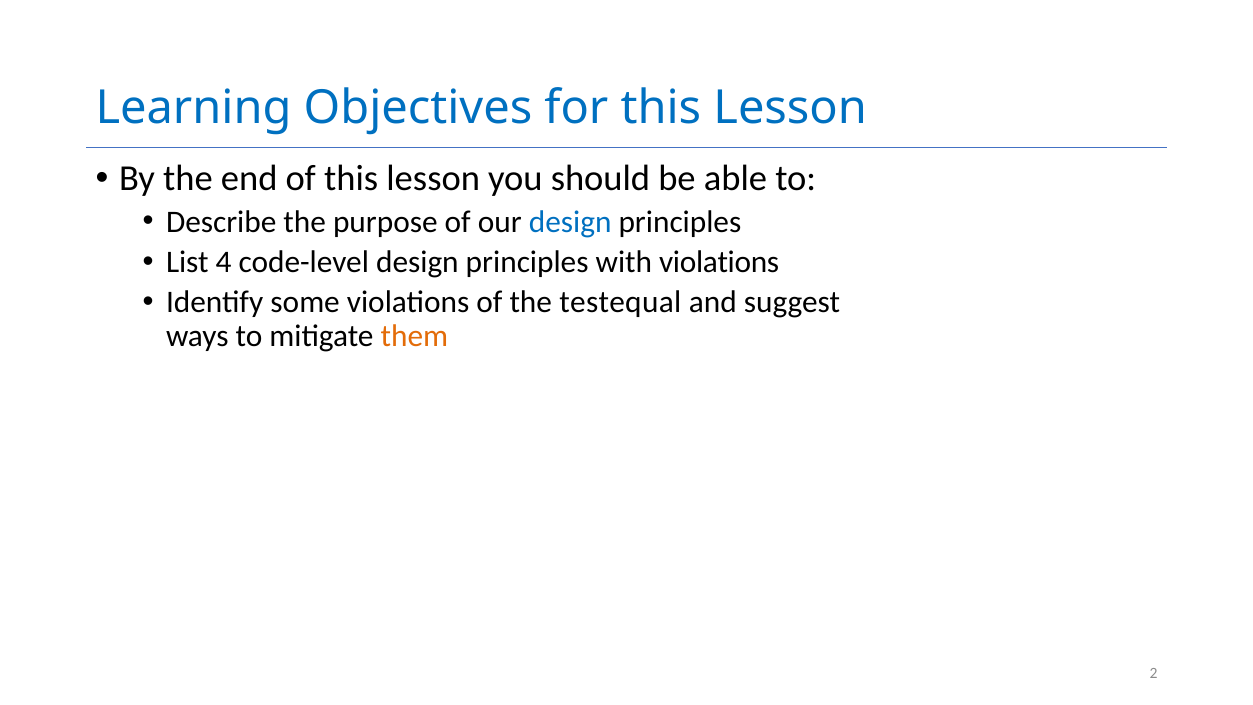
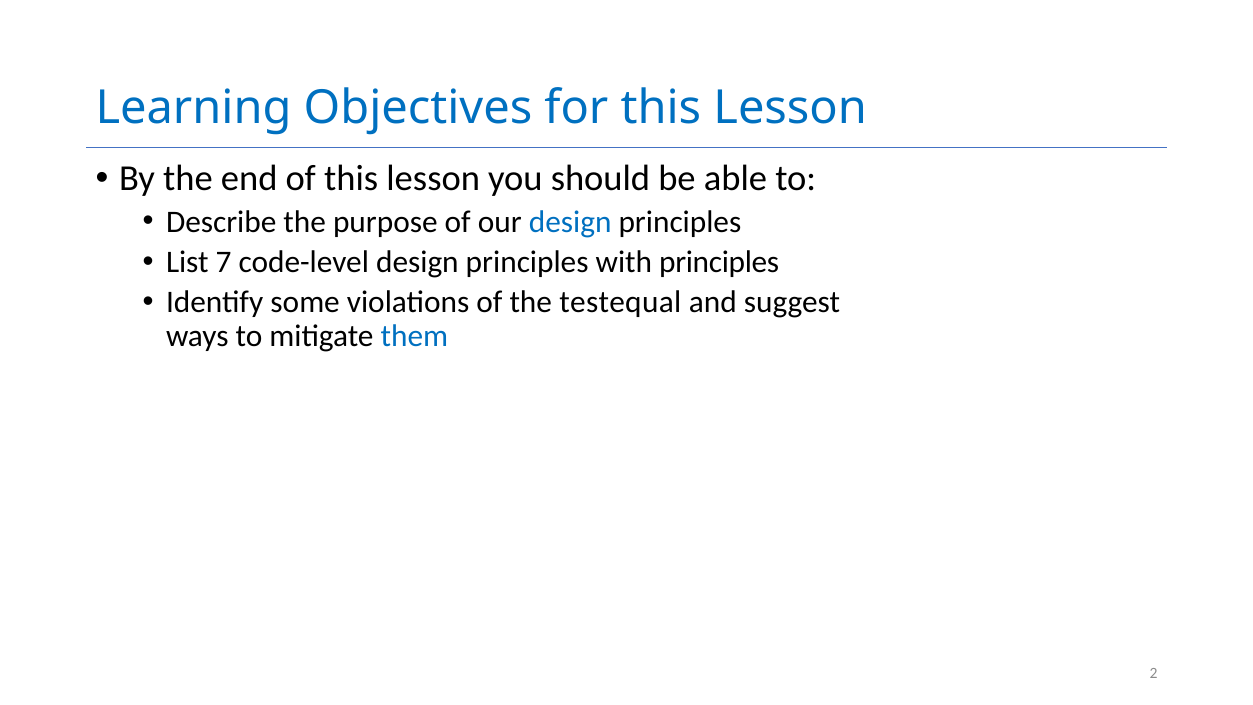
4: 4 -> 7 (224, 262)
with violations: violations -> principles (719, 262)
them colour: orange -> blue (414, 336)
